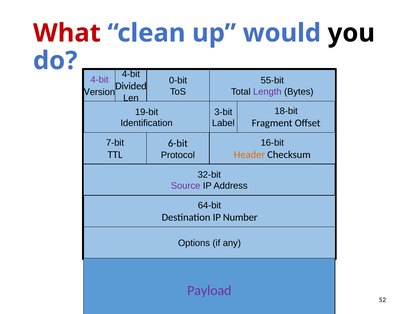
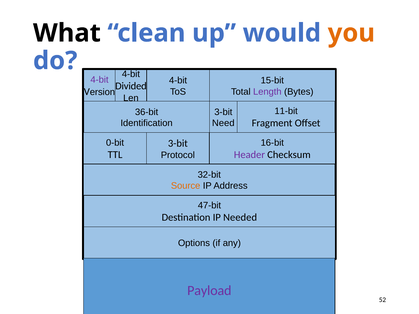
What colour: red -> black (67, 33)
you colour: black -> orange (351, 33)
0-bit: 0-bit -> 4-bit (178, 81)
55-bit: 55-bit -> 15-bit (272, 81)
18-bit: 18-bit -> 11-bit (286, 111)
19-bit: 19-bit -> 36-bit (147, 112)
Label: Label -> Need (223, 123)
7-bit: 7-bit -> 0-bit (115, 143)
6-bit: 6-bit -> 3-bit (178, 144)
Header colour: orange -> purple (249, 155)
Source colour: purple -> orange (186, 186)
64-bit: 64-bit -> 47-bit (209, 206)
Number: Number -> Needed (240, 218)
